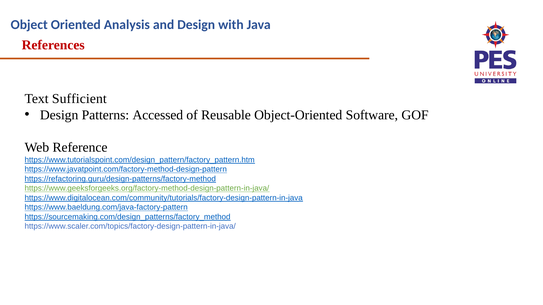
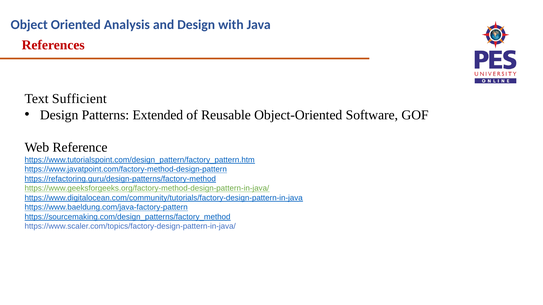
Accessed: Accessed -> Extended (158, 115)
